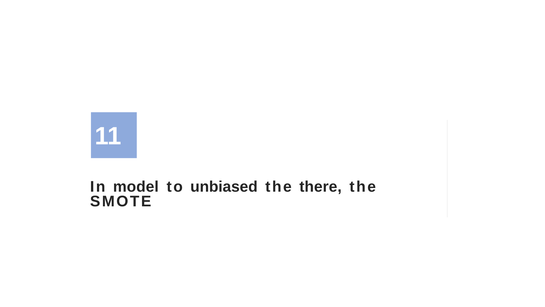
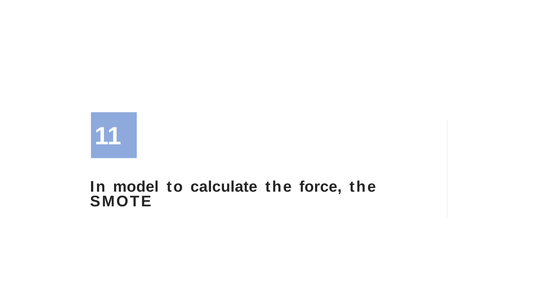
unbiased: unbiased -> calculate (224, 186)
there: there -> force (321, 186)
